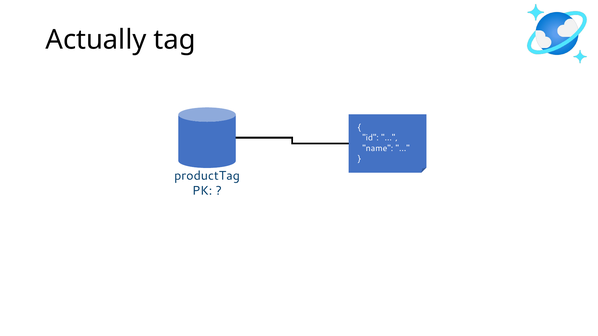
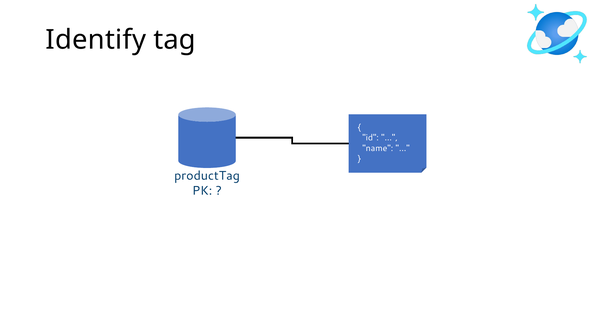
Actually: Actually -> Identify (96, 40)
